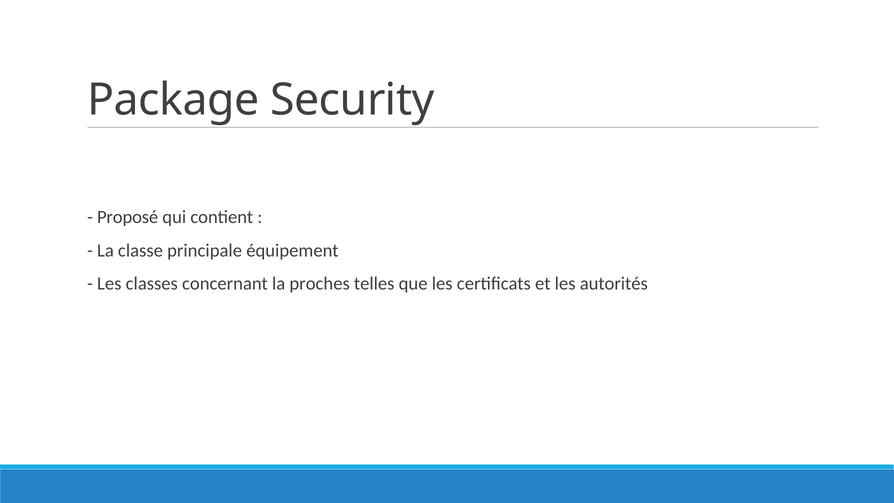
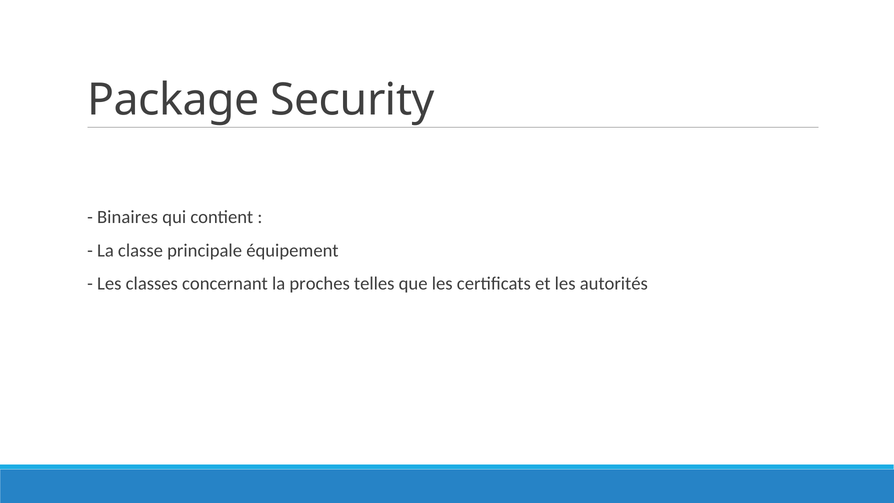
Proposé: Proposé -> Binaires (128, 217)
